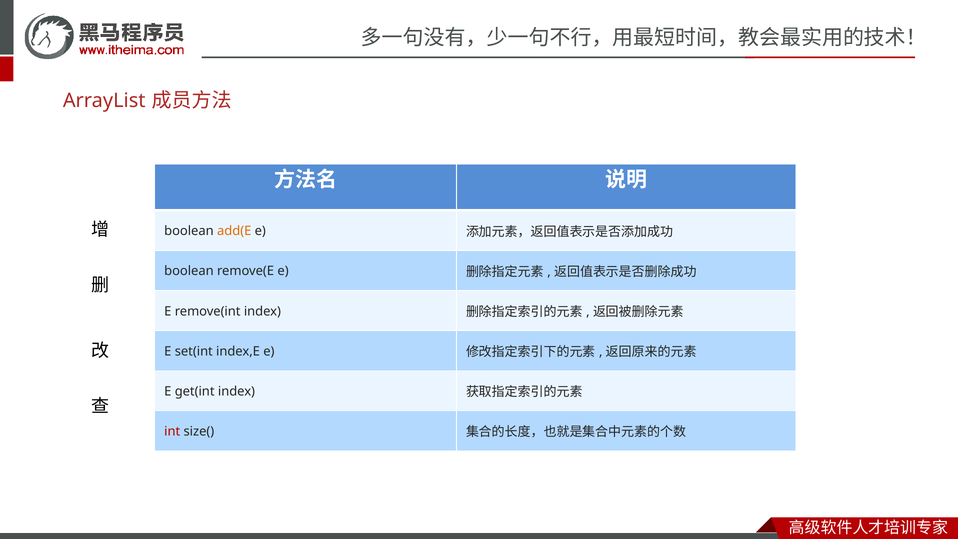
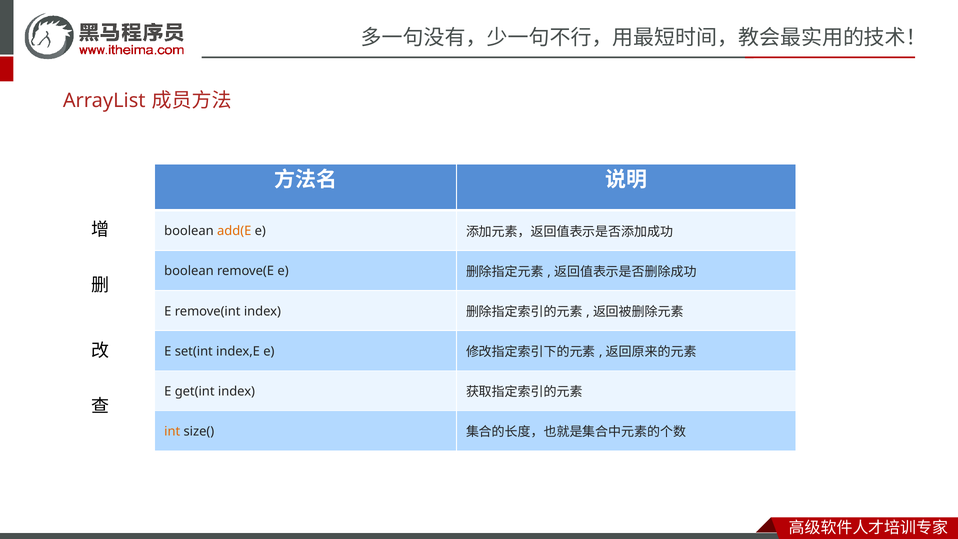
int colour: red -> orange (172, 431)
